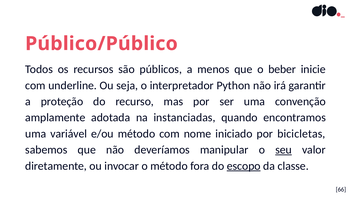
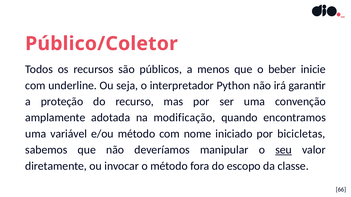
Público/Público: Público/Público -> Público/Coletor (101, 44)
instanciadas: instanciadas -> modificação (184, 118)
escopo underline: present -> none (244, 166)
